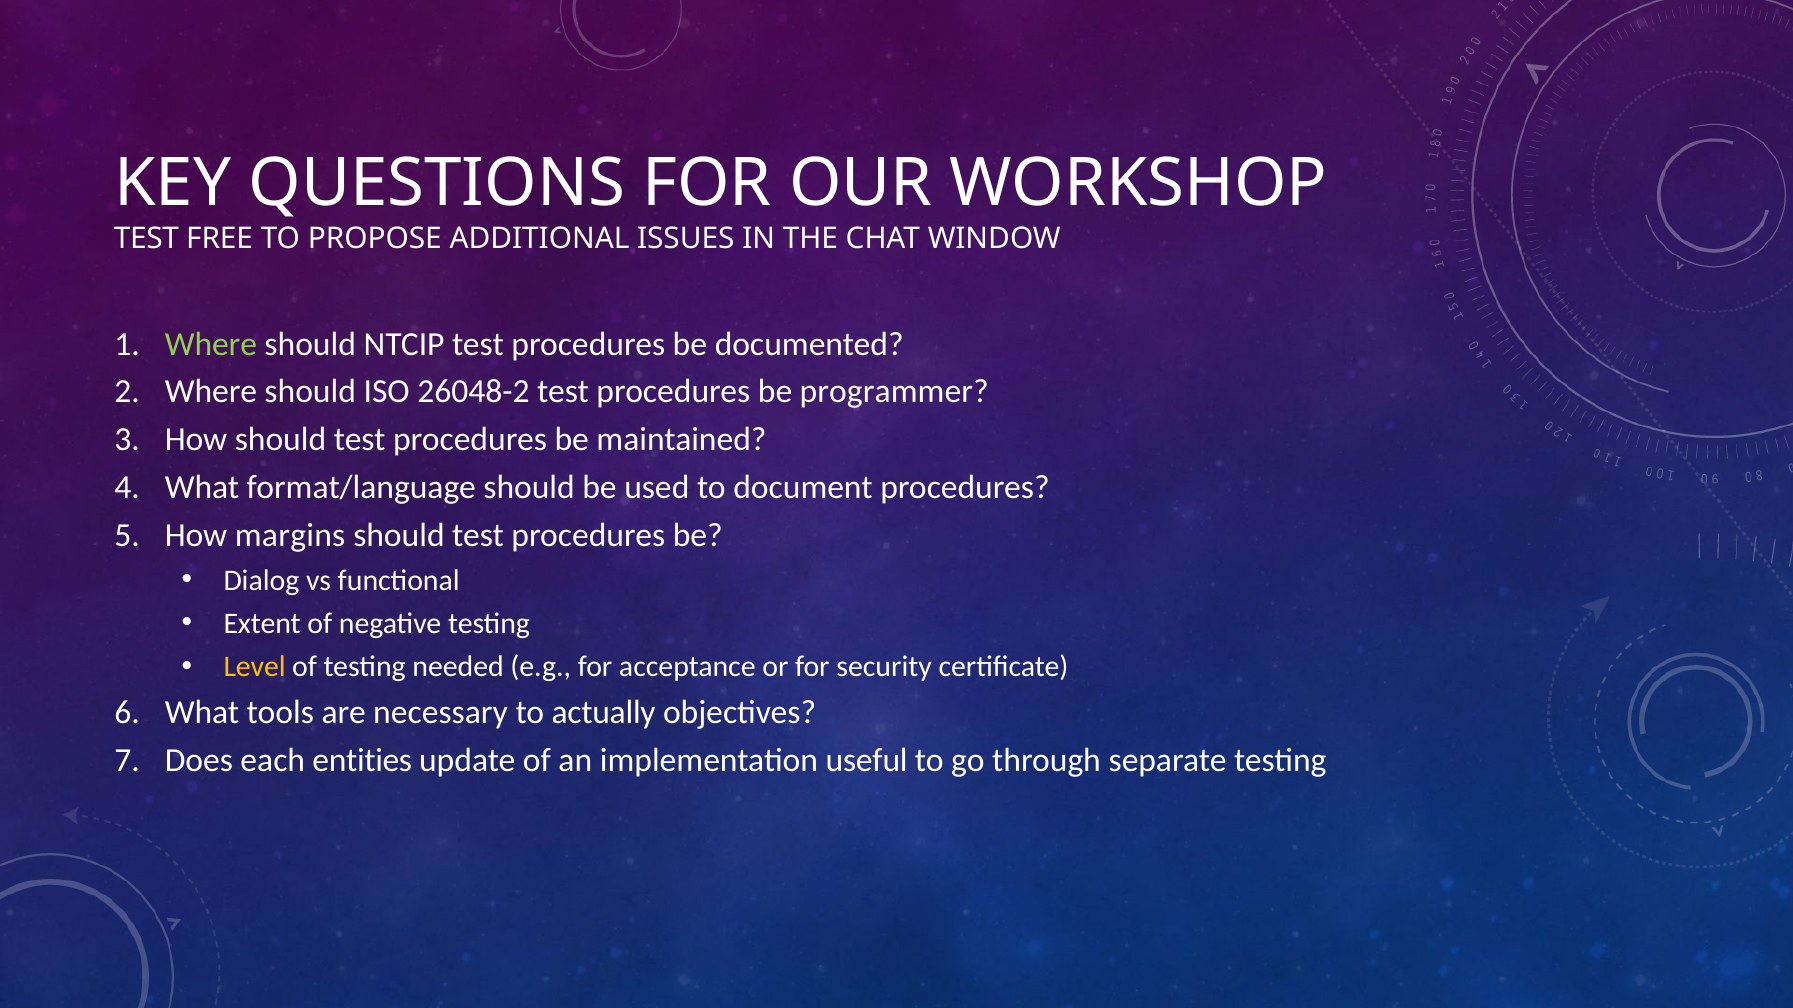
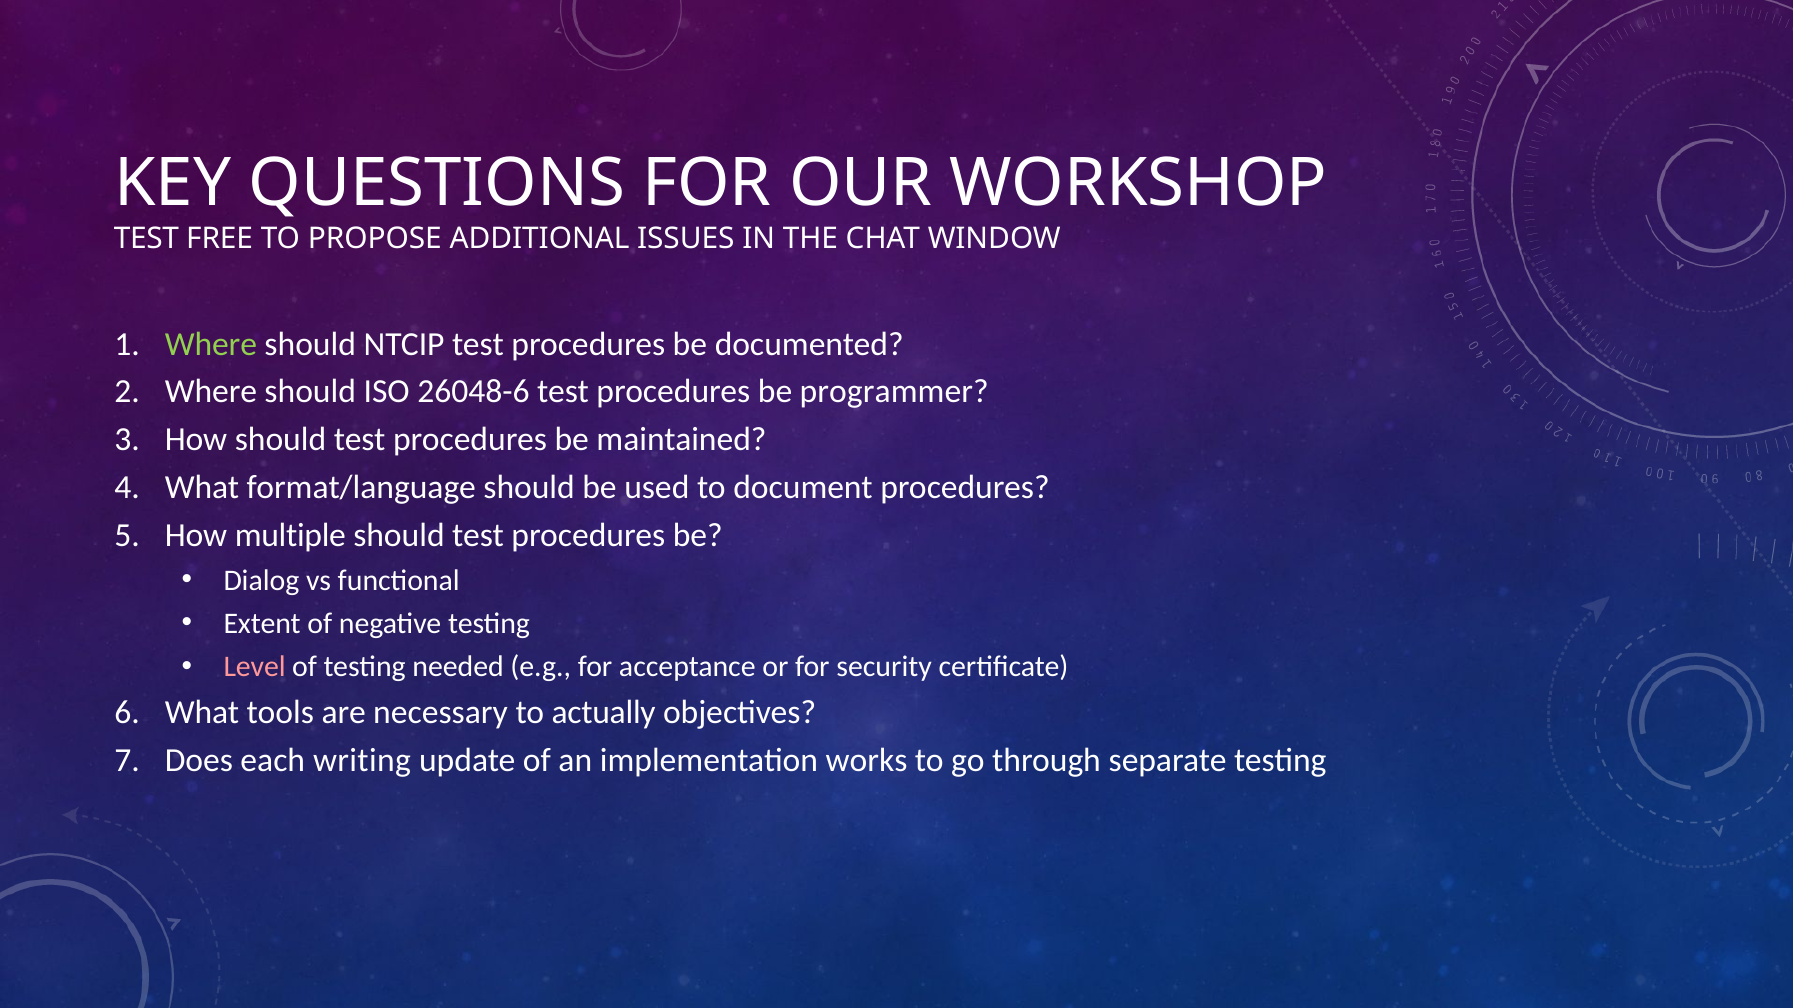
26048-2: 26048-2 -> 26048-6 (473, 392)
margins: margins -> multiple (290, 535)
Level colour: yellow -> pink (255, 667)
entities: entities -> writing (362, 761)
useful: useful -> works (867, 761)
